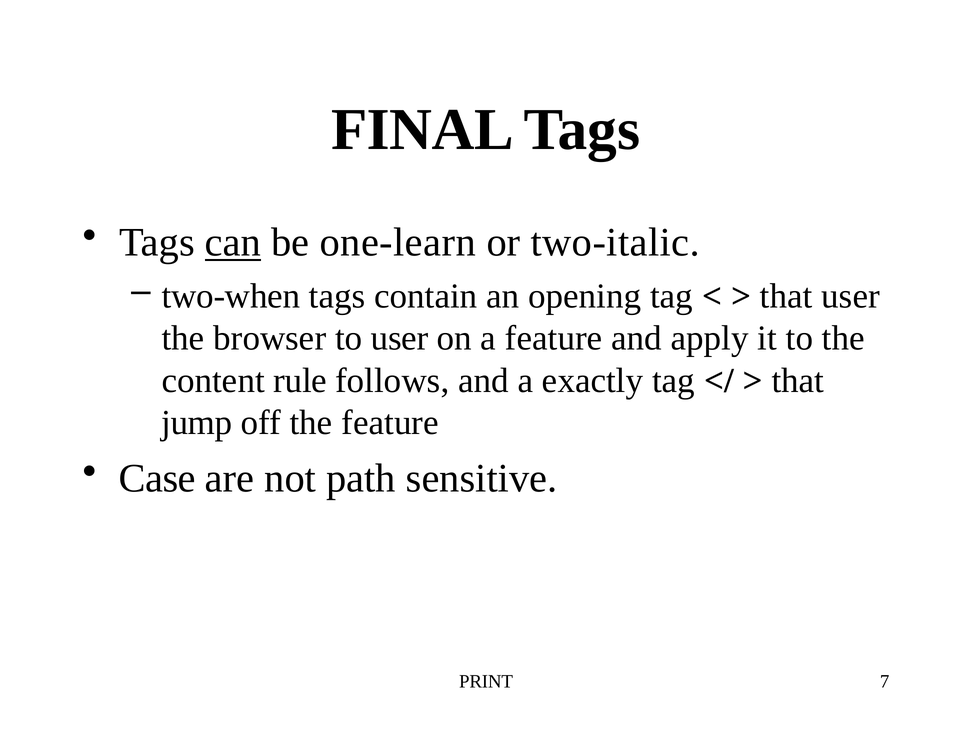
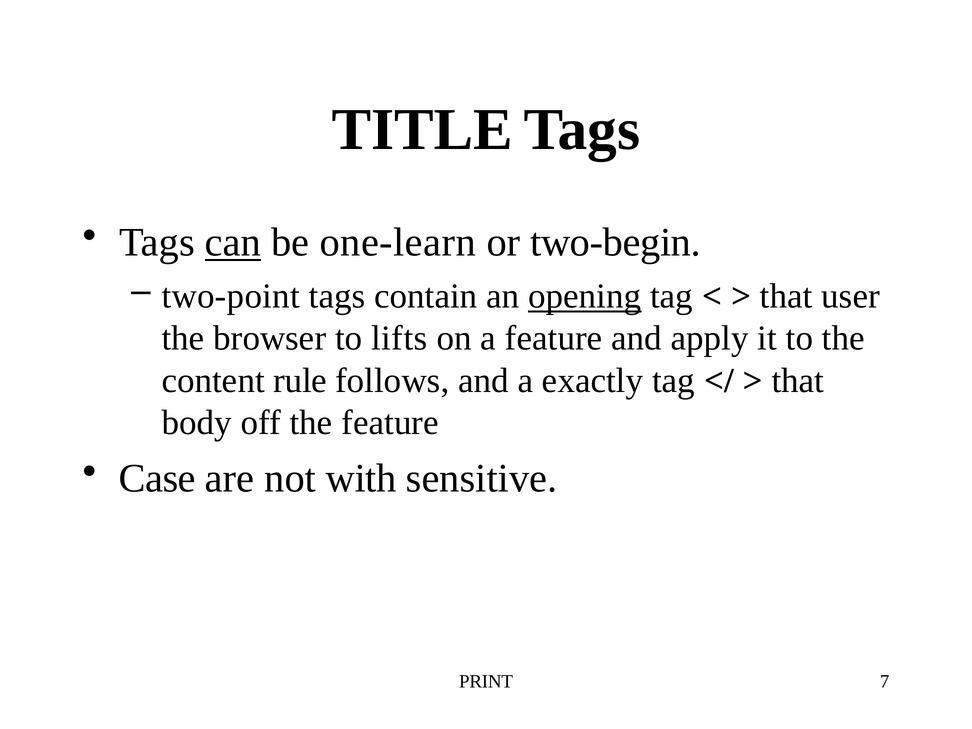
FINAL: FINAL -> TITLE (422, 130)
two-italic: two-italic -> two-begin (616, 243)
two-when: two-when -> two-point (231, 296)
opening underline: none -> present (585, 296)
to user: user -> lifts (399, 338)
jump: jump -> body (197, 423)
path: path -> with (361, 478)
